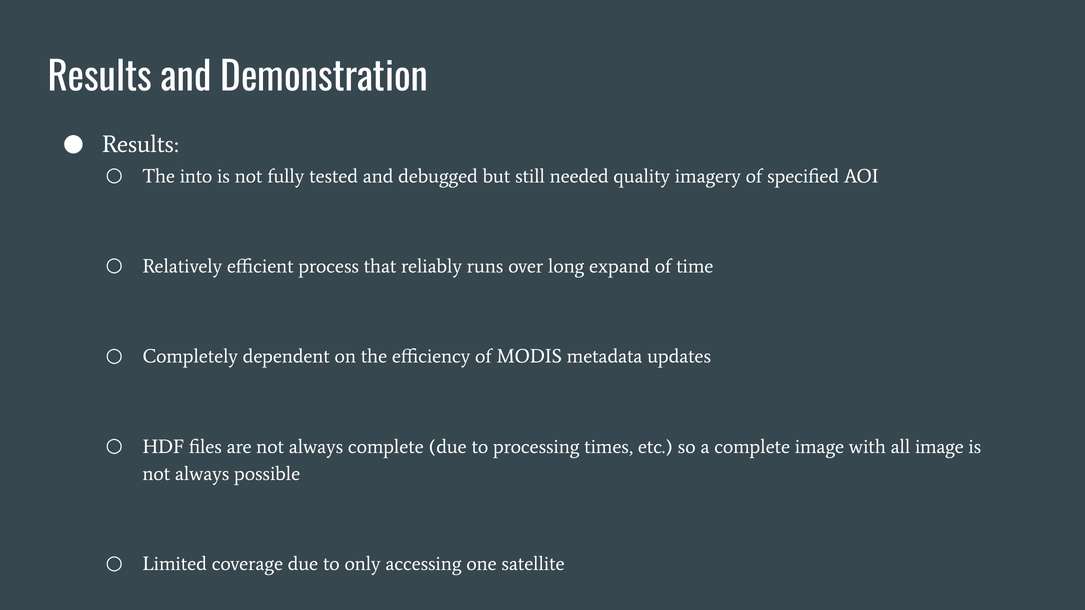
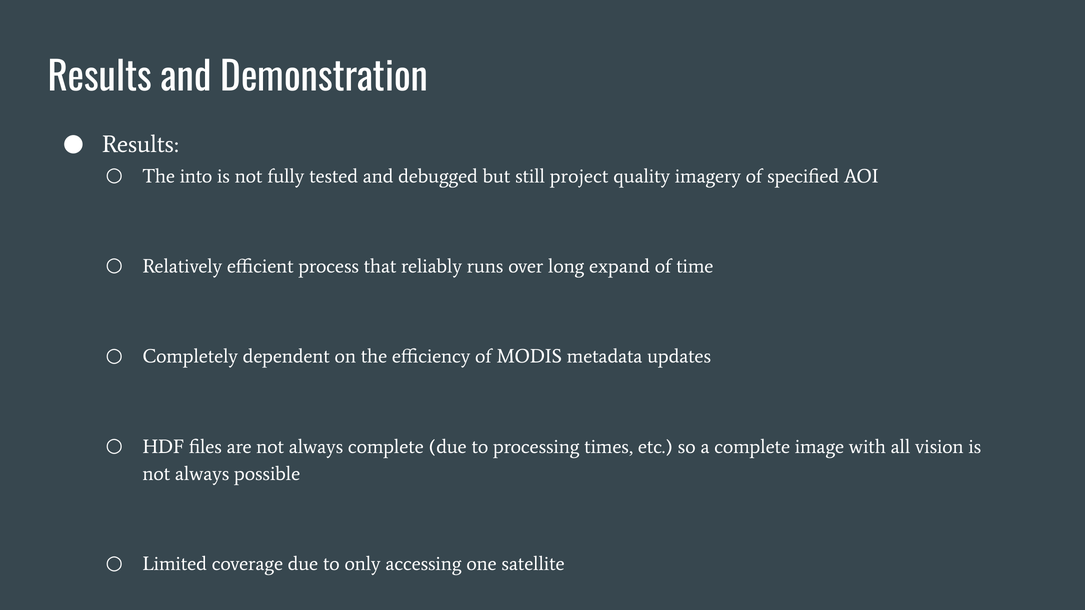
needed: needed -> project (579, 176)
all image: image -> vision (939, 447)
